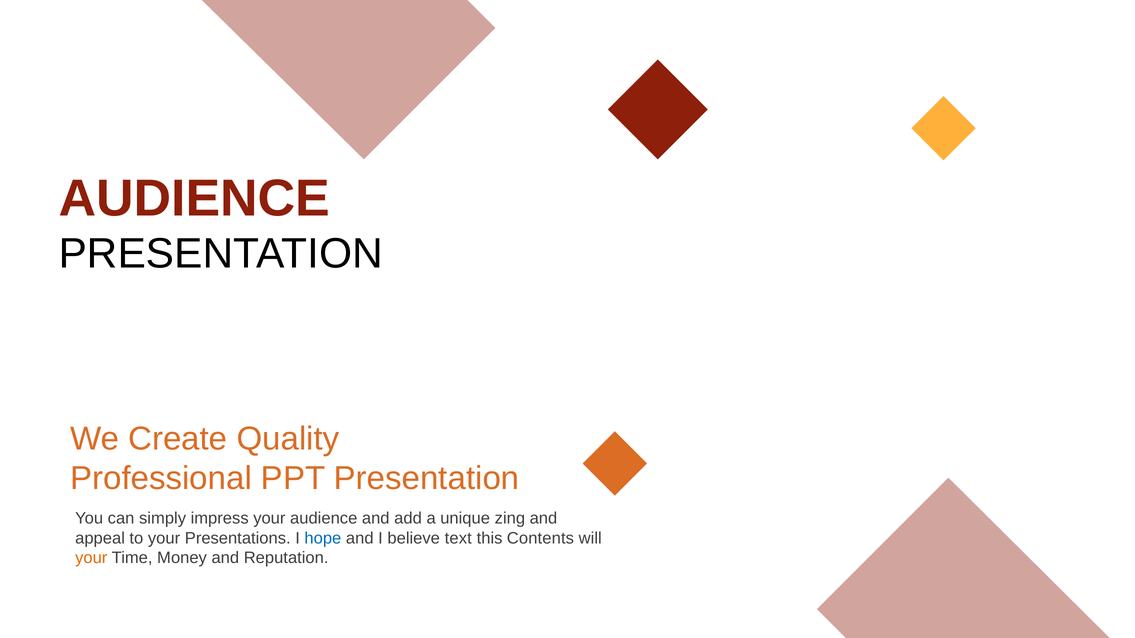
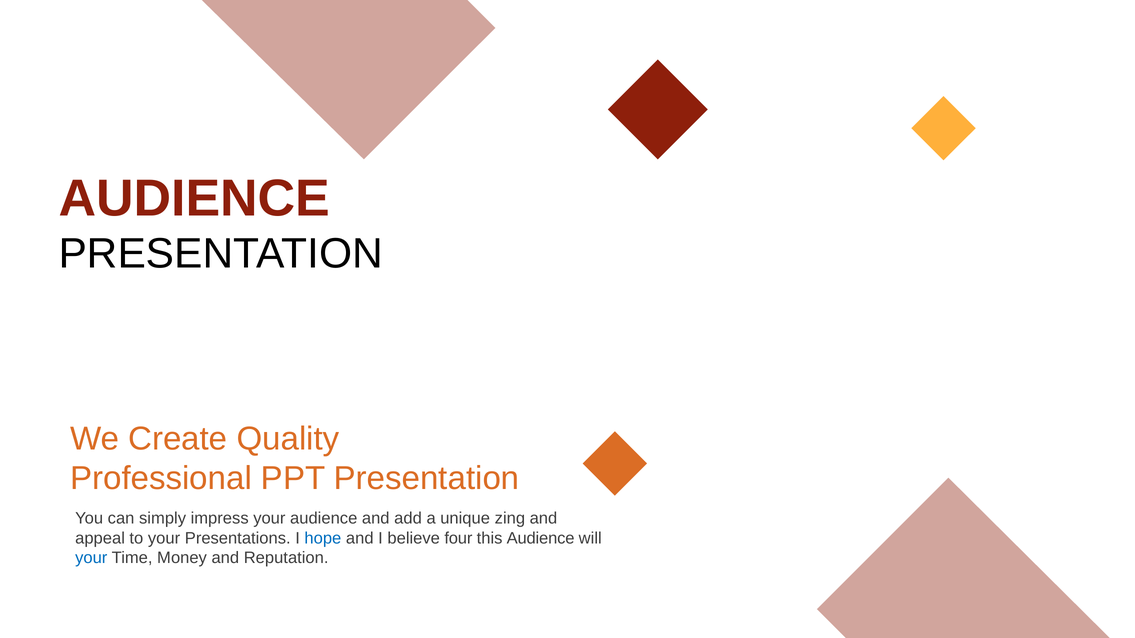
text: text -> four (458, 538)
this Contents: Contents -> Audience (541, 538)
your colour: orange -> blue (91, 558)
